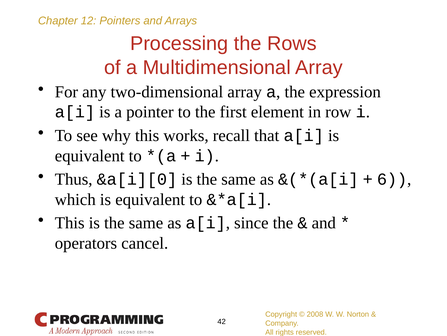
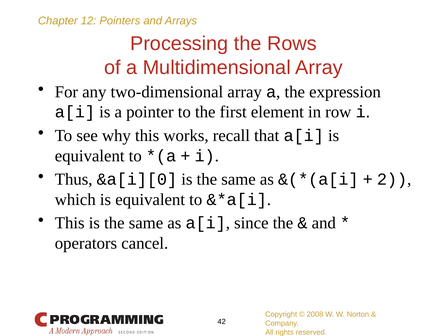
6: 6 -> 2 (392, 179)
